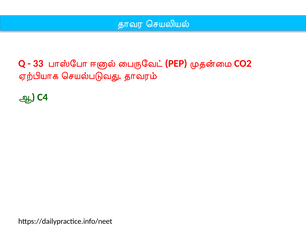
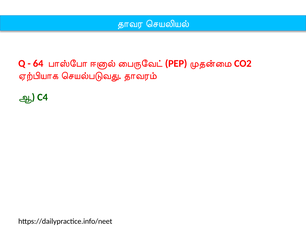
33: 33 -> 64 (38, 63)
